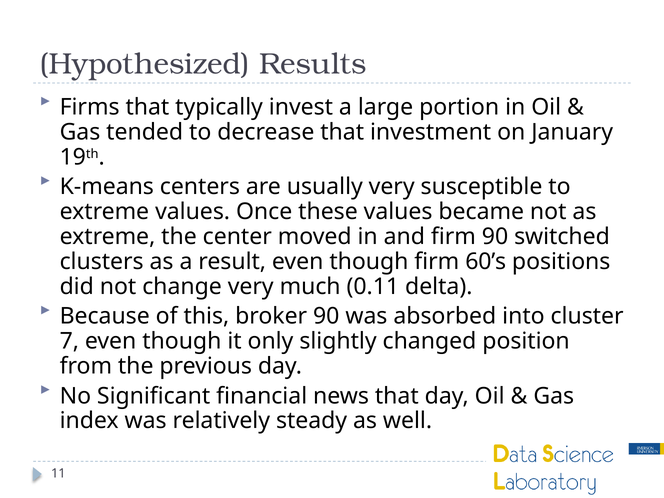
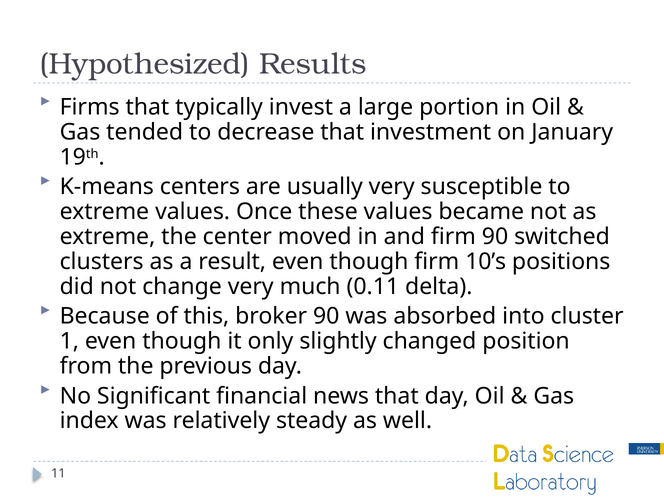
60’s: 60’s -> 10’s (486, 262)
7: 7 -> 1 (69, 341)
